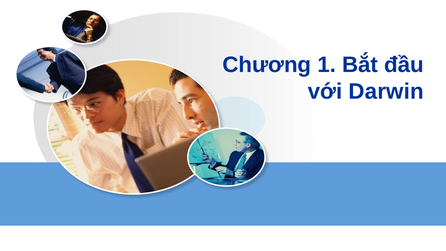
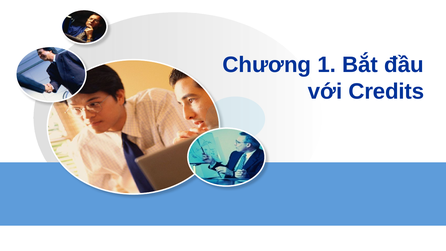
Darwin: Darwin -> Credits (386, 92)
